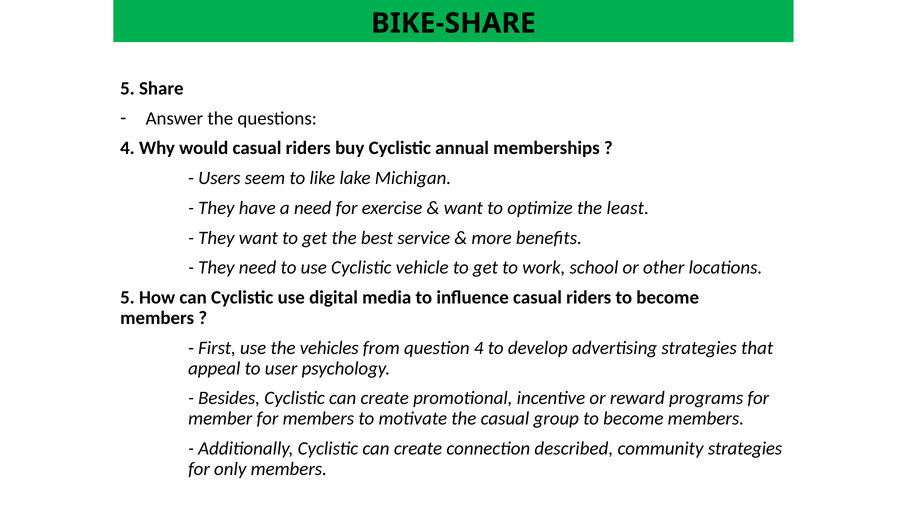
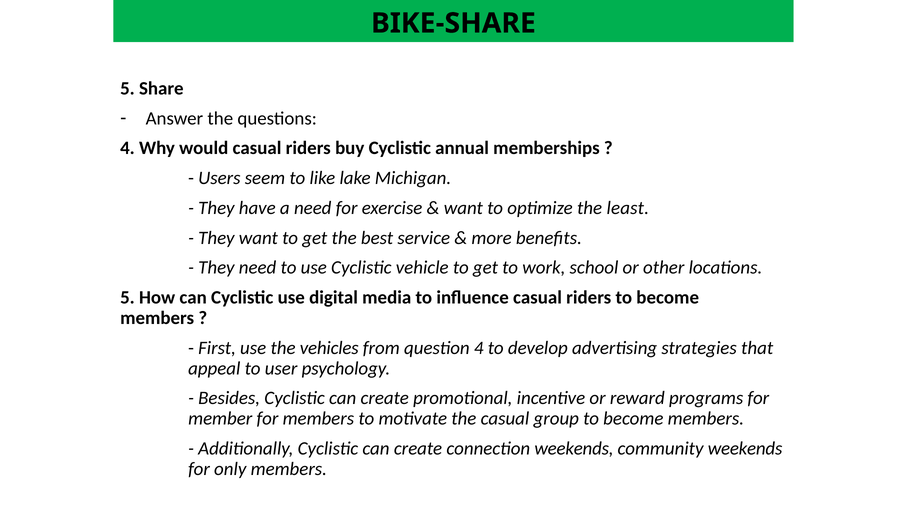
connection described: described -> weekends (574, 449)
community strategies: strategies -> weekends (745, 449)
